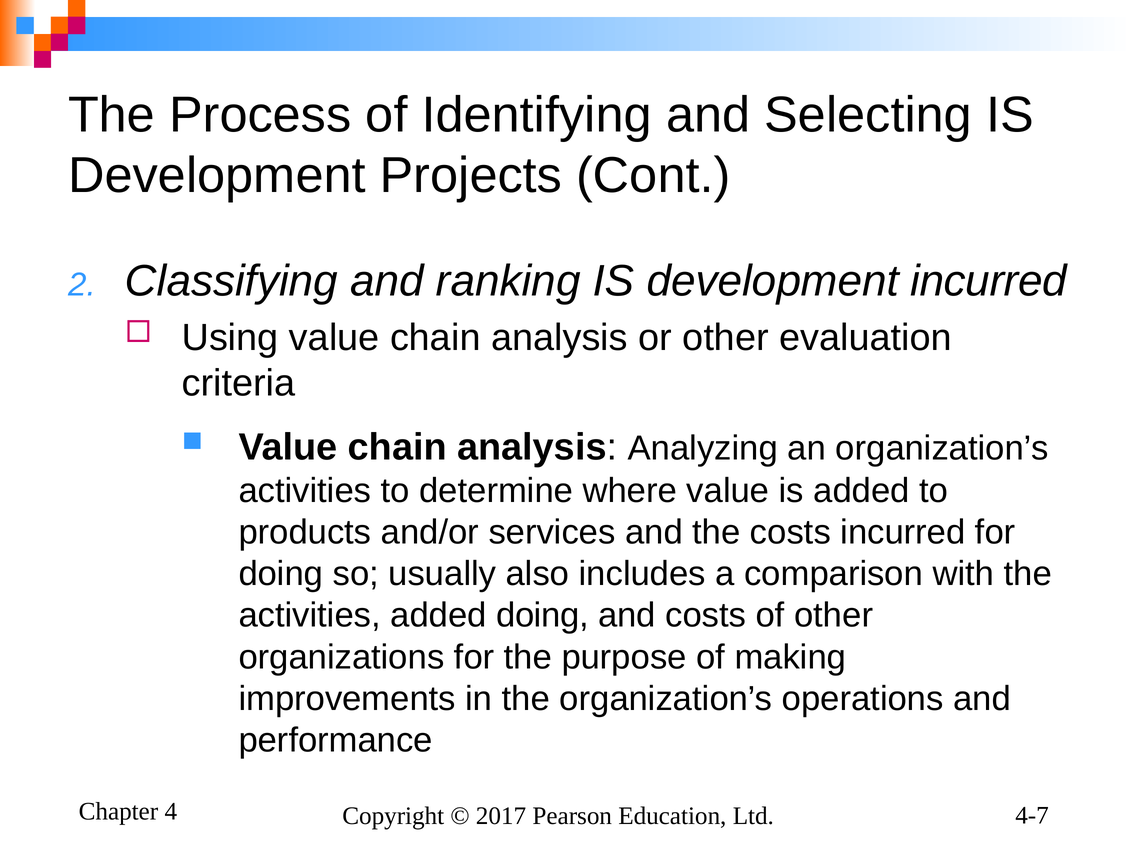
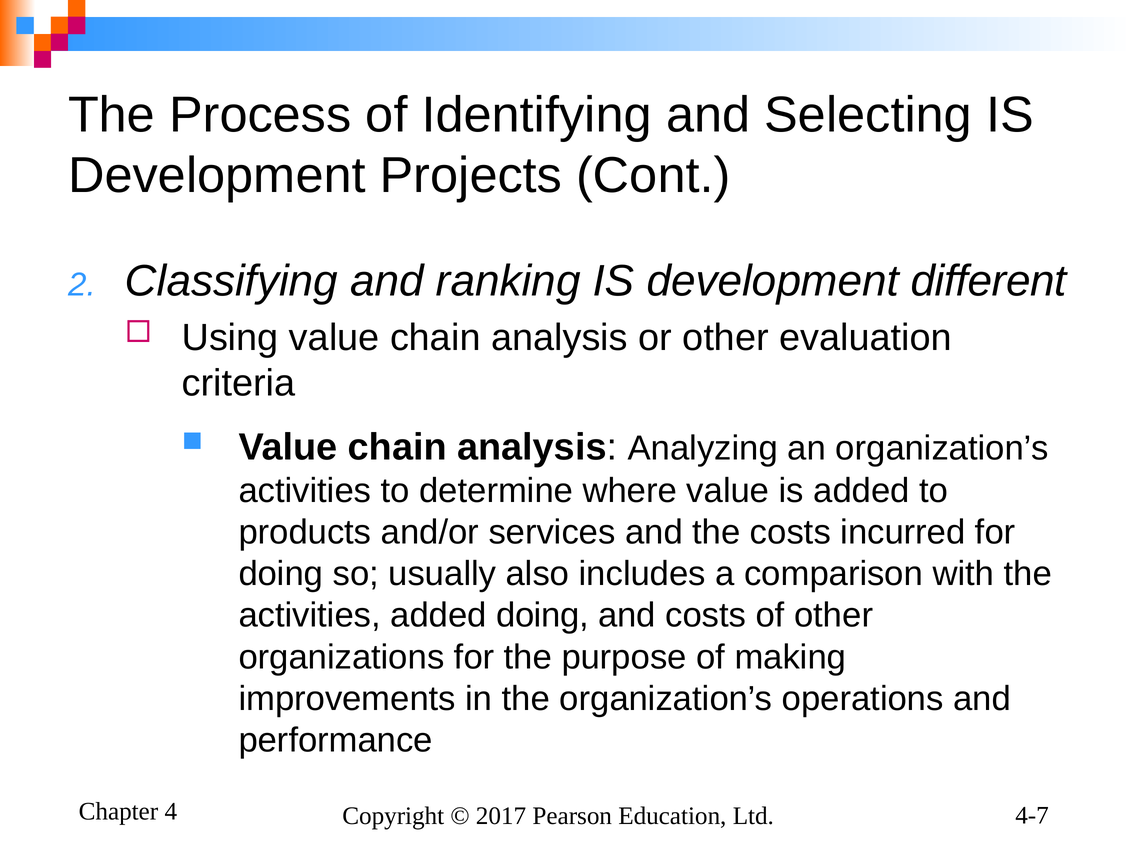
development incurred: incurred -> different (989, 281)
